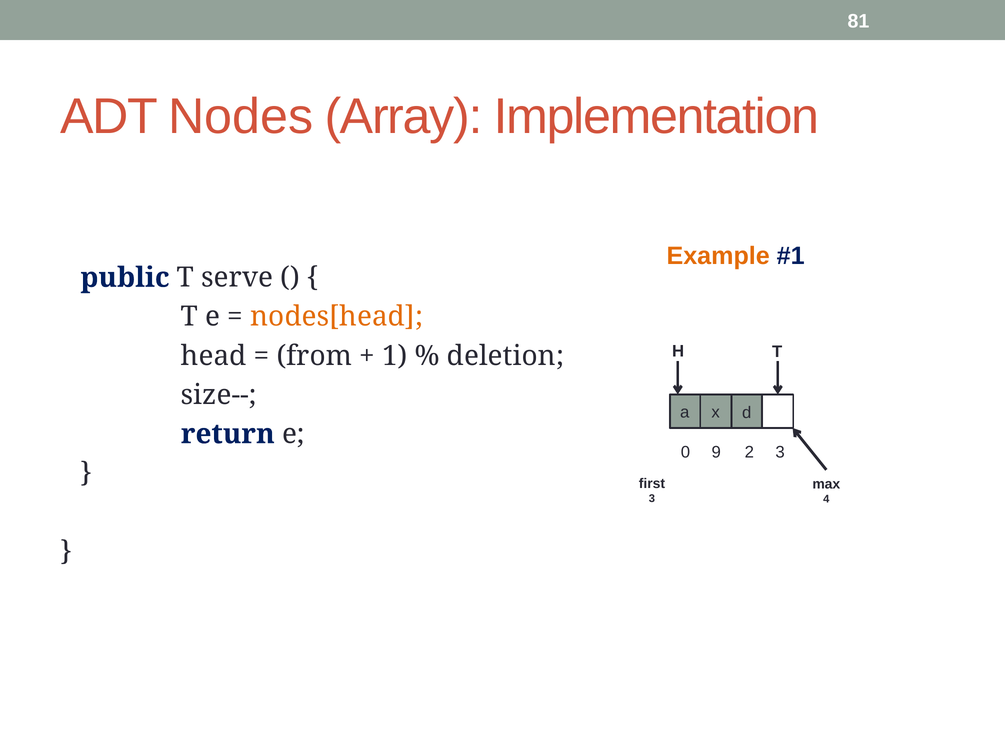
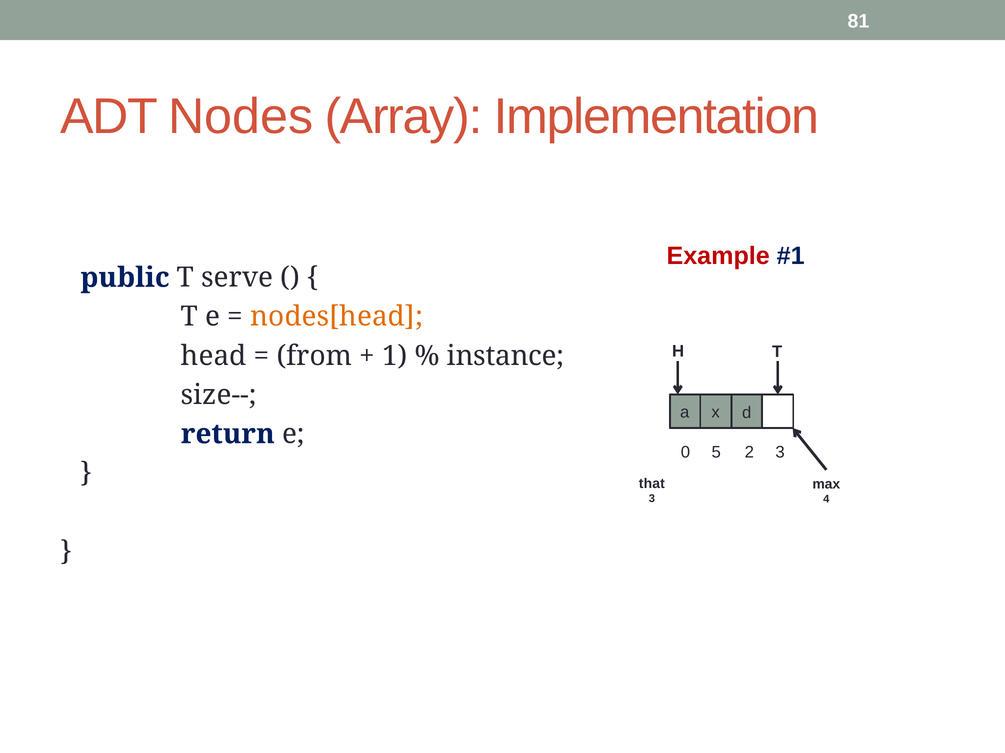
Example colour: orange -> red (718, 256)
deletion: deletion -> instance (506, 356)
9: 9 -> 5 (716, 453)
first: first -> that (652, 484)
